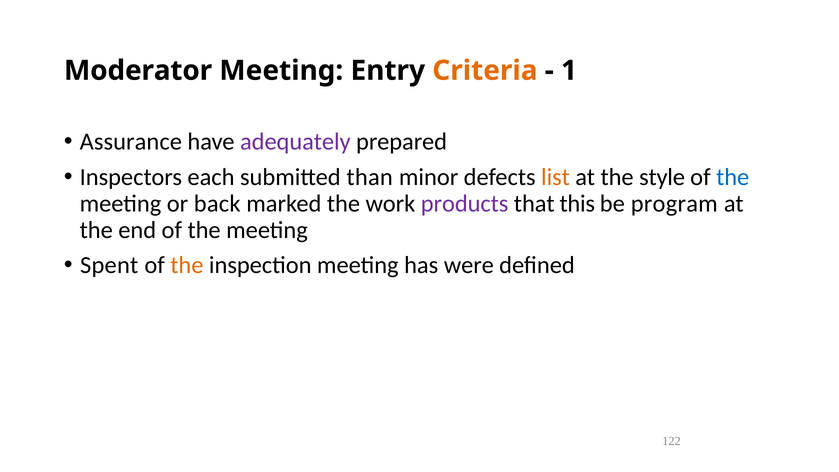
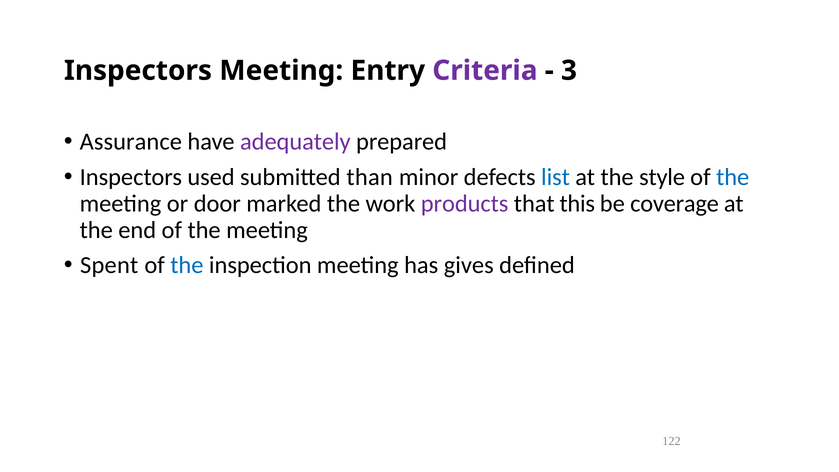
Moderator: Moderator -> Inspectors (138, 71)
Criteria colour: orange -> purple (485, 71)
1: 1 -> 3 (569, 71)
each: each -> used (211, 177)
list colour: orange -> blue (555, 177)
back: back -> door (217, 203)
program: program -> coverage (675, 203)
the colour: orange -> blue (187, 265)
were: were -> gives (469, 265)
